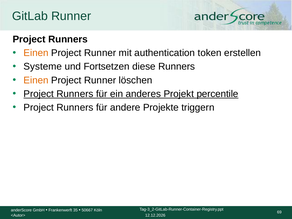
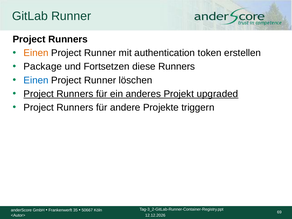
Systeme: Systeme -> Package (43, 67)
Einen colour: orange -> blue (36, 80)
percentile: percentile -> upgraded (217, 94)
